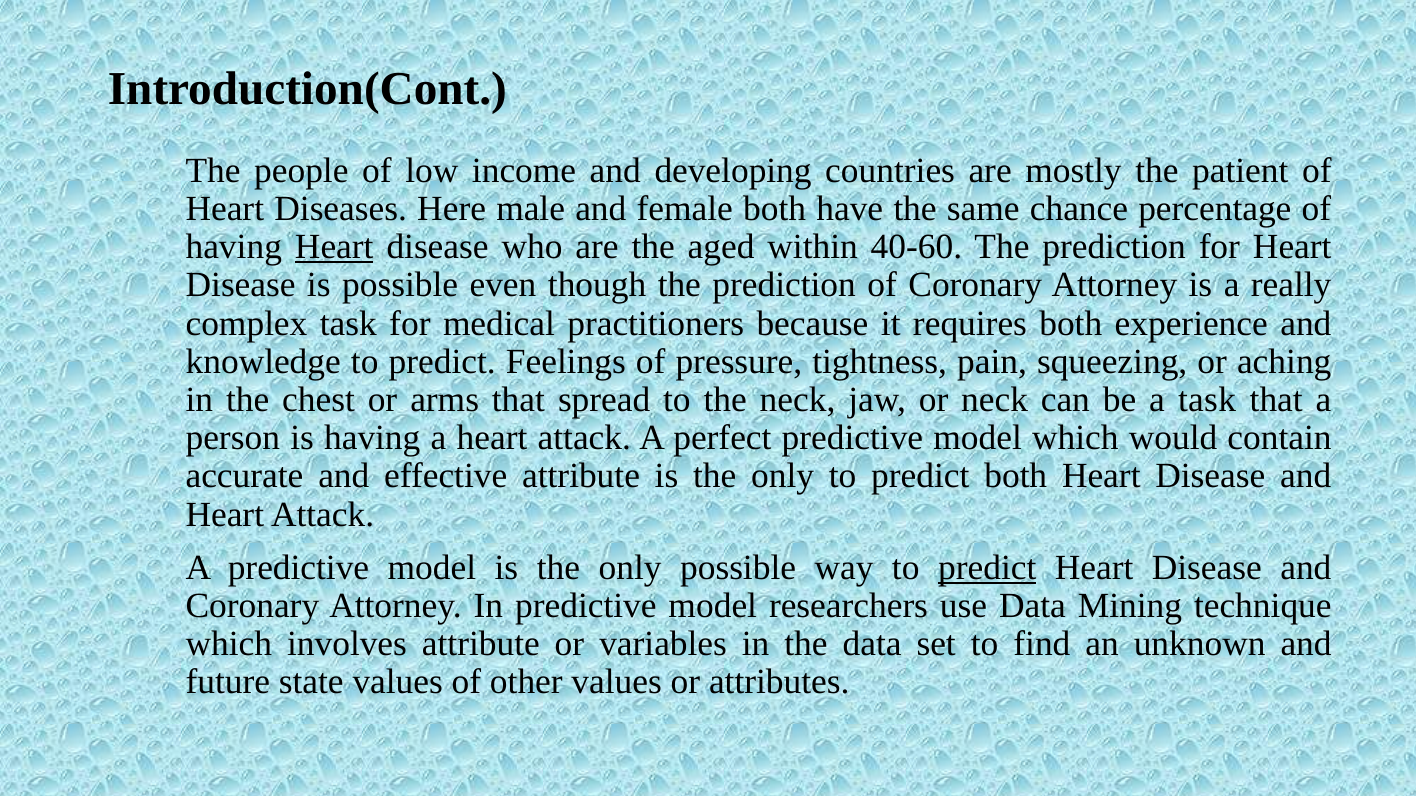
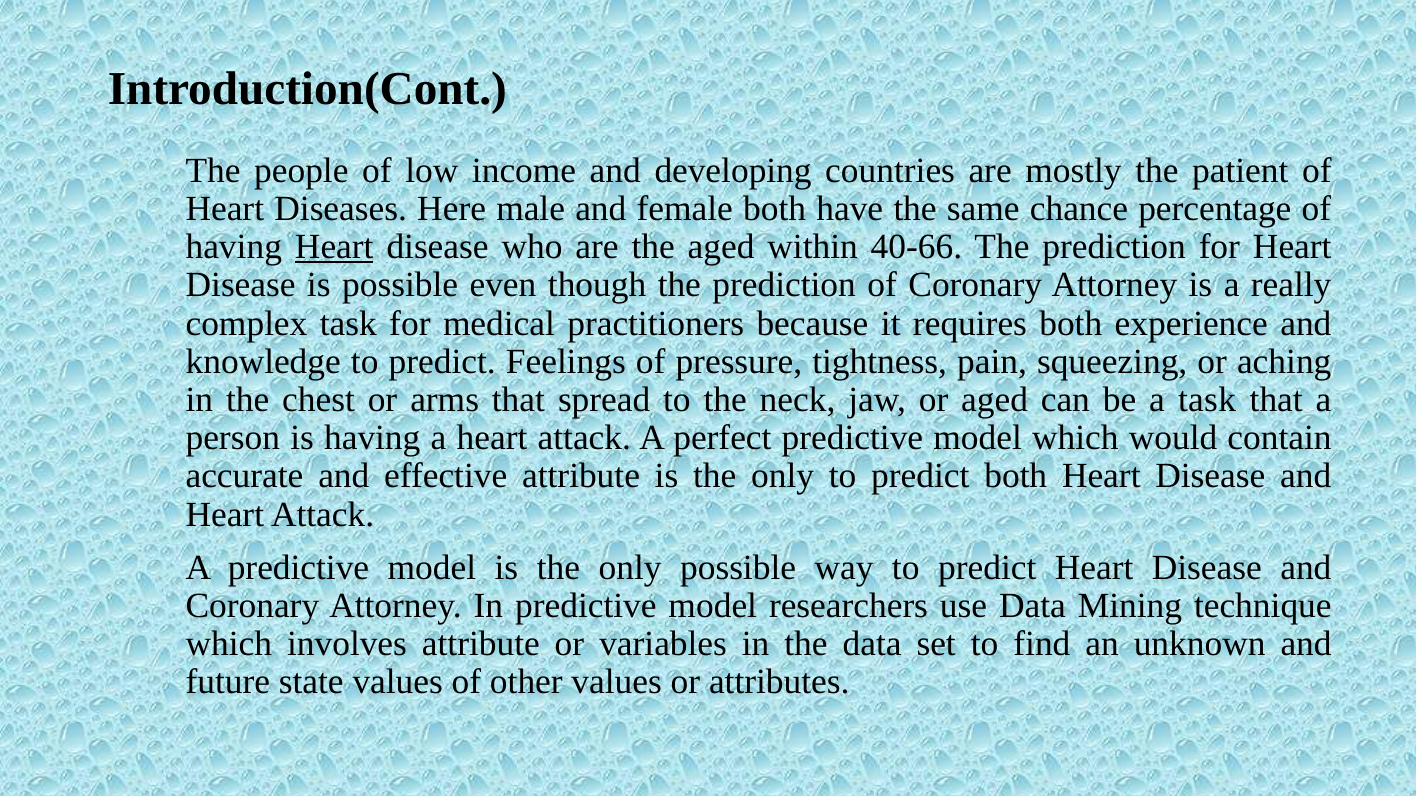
40-60: 40-60 -> 40-66 (916, 247)
or neck: neck -> aged (995, 400)
predict underline: present -> none (987, 568)
